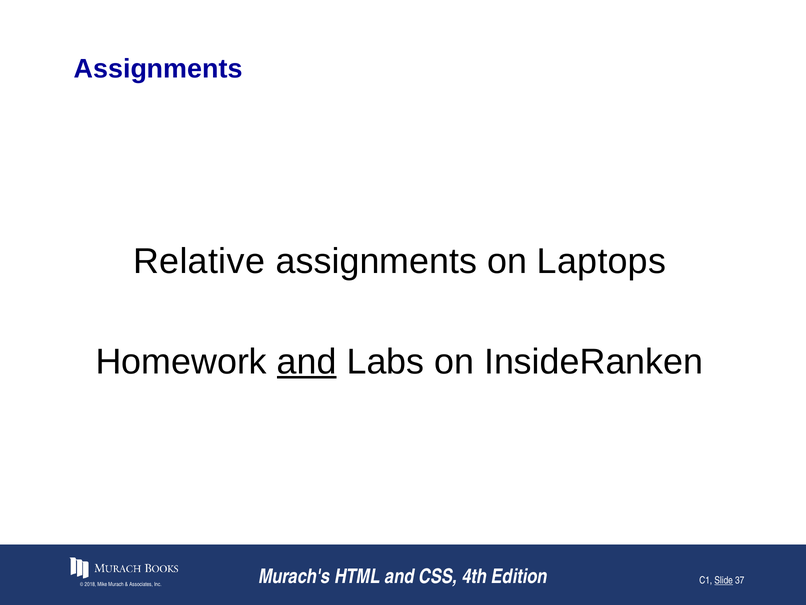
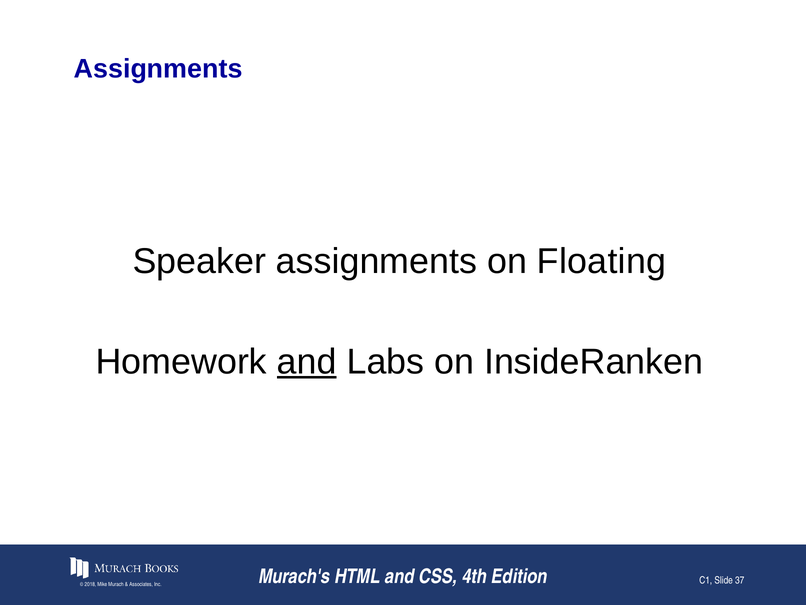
Relative: Relative -> Speaker (199, 261)
Laptops: Laptops -> Floating (602, 261)
Slide underline: present -> none (724, 580)
